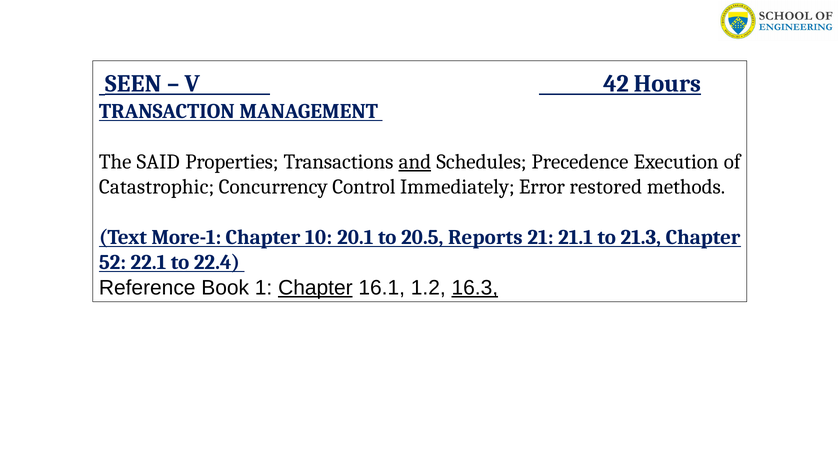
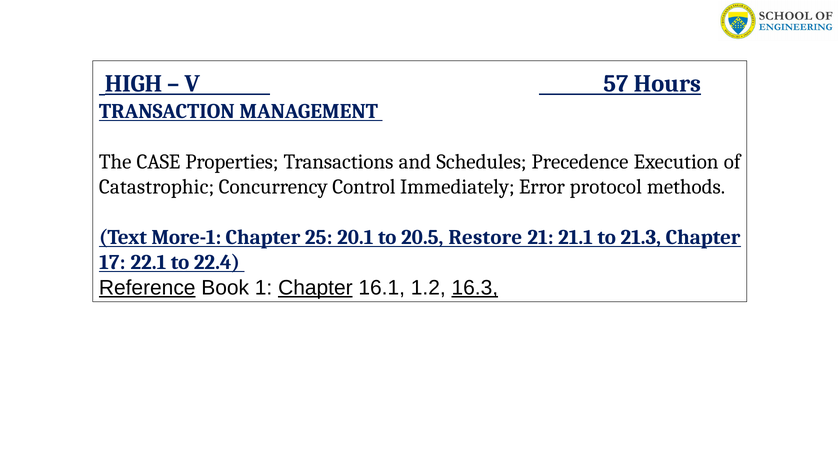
SEEN: SEEN -> HIGH (134, 84)
42: 42 -> 57 (616, 84)
SAID: SAID -> CASE (158, 162)
and underline: present -> none (415, 162)
restored: restored -> protocol (606, 187)
10: 10 -> 25 (319, 237)
Reports: Reports -> Restore (485, 237)
52: 52 -> 17 (112, 262)
Reference underline: none -> present (147, 287)
